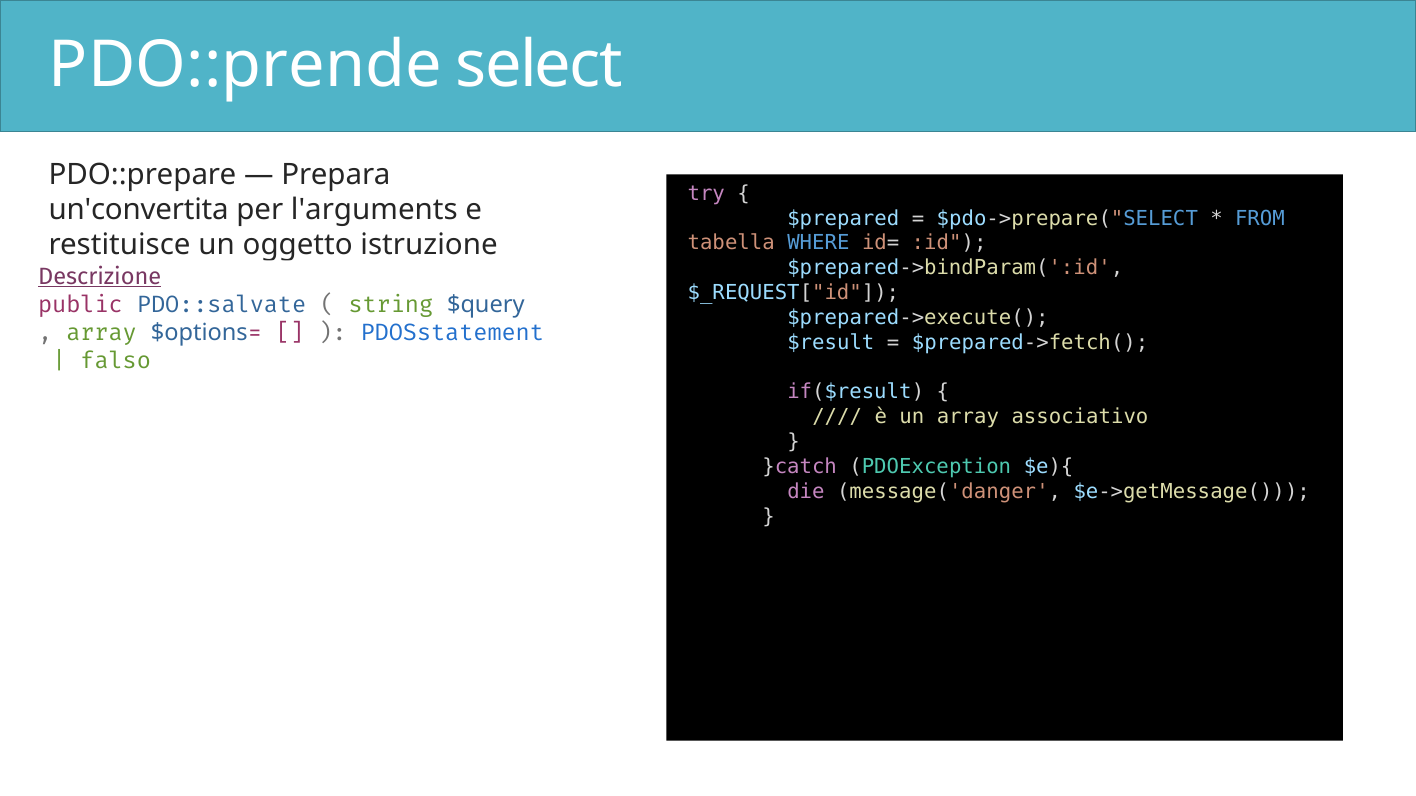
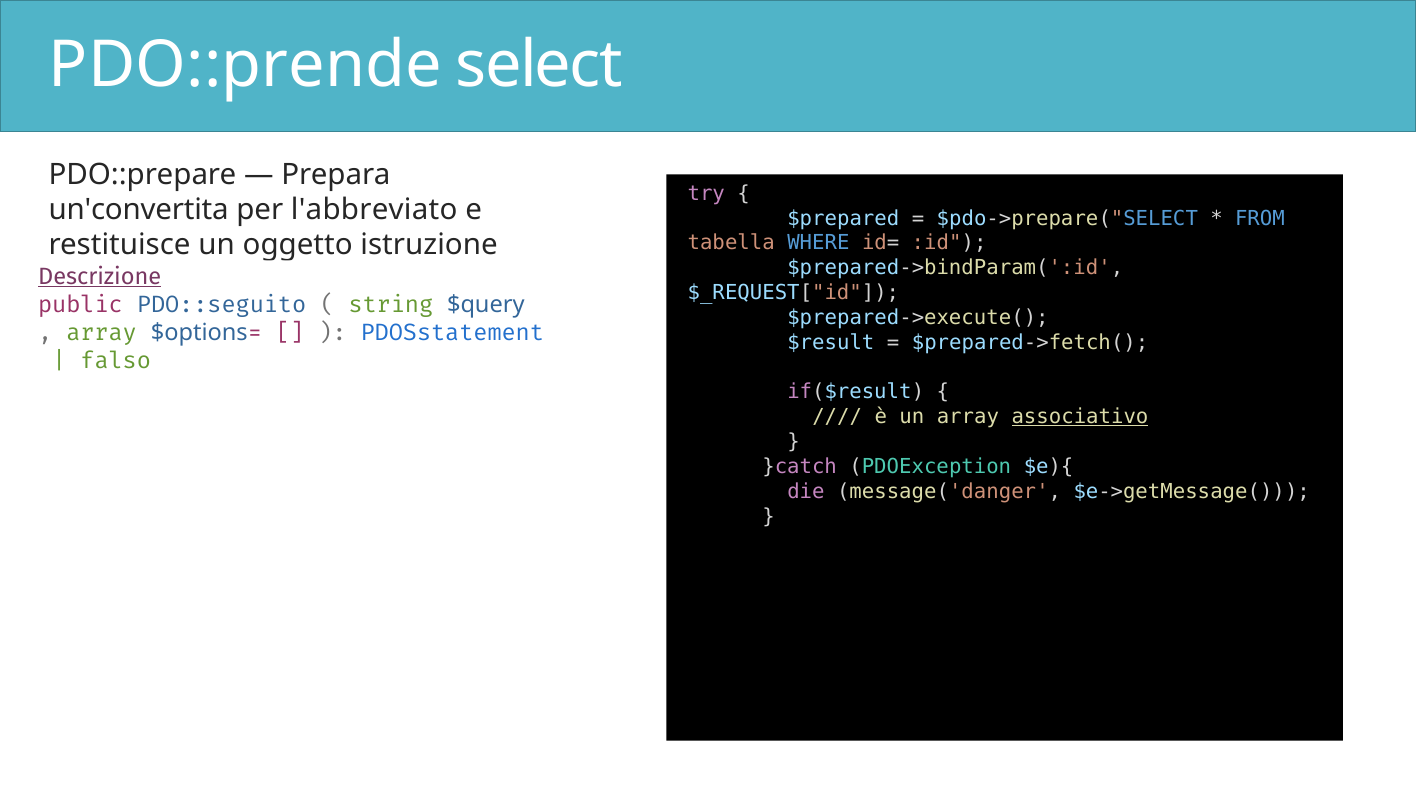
l'arguments: l'arguments -> l'abbreviato (374, 210)
PDO::salvate: PDO::salvate -> PDO::seguito (222, 305)
associativo underline: none -> present (1080, 417)
